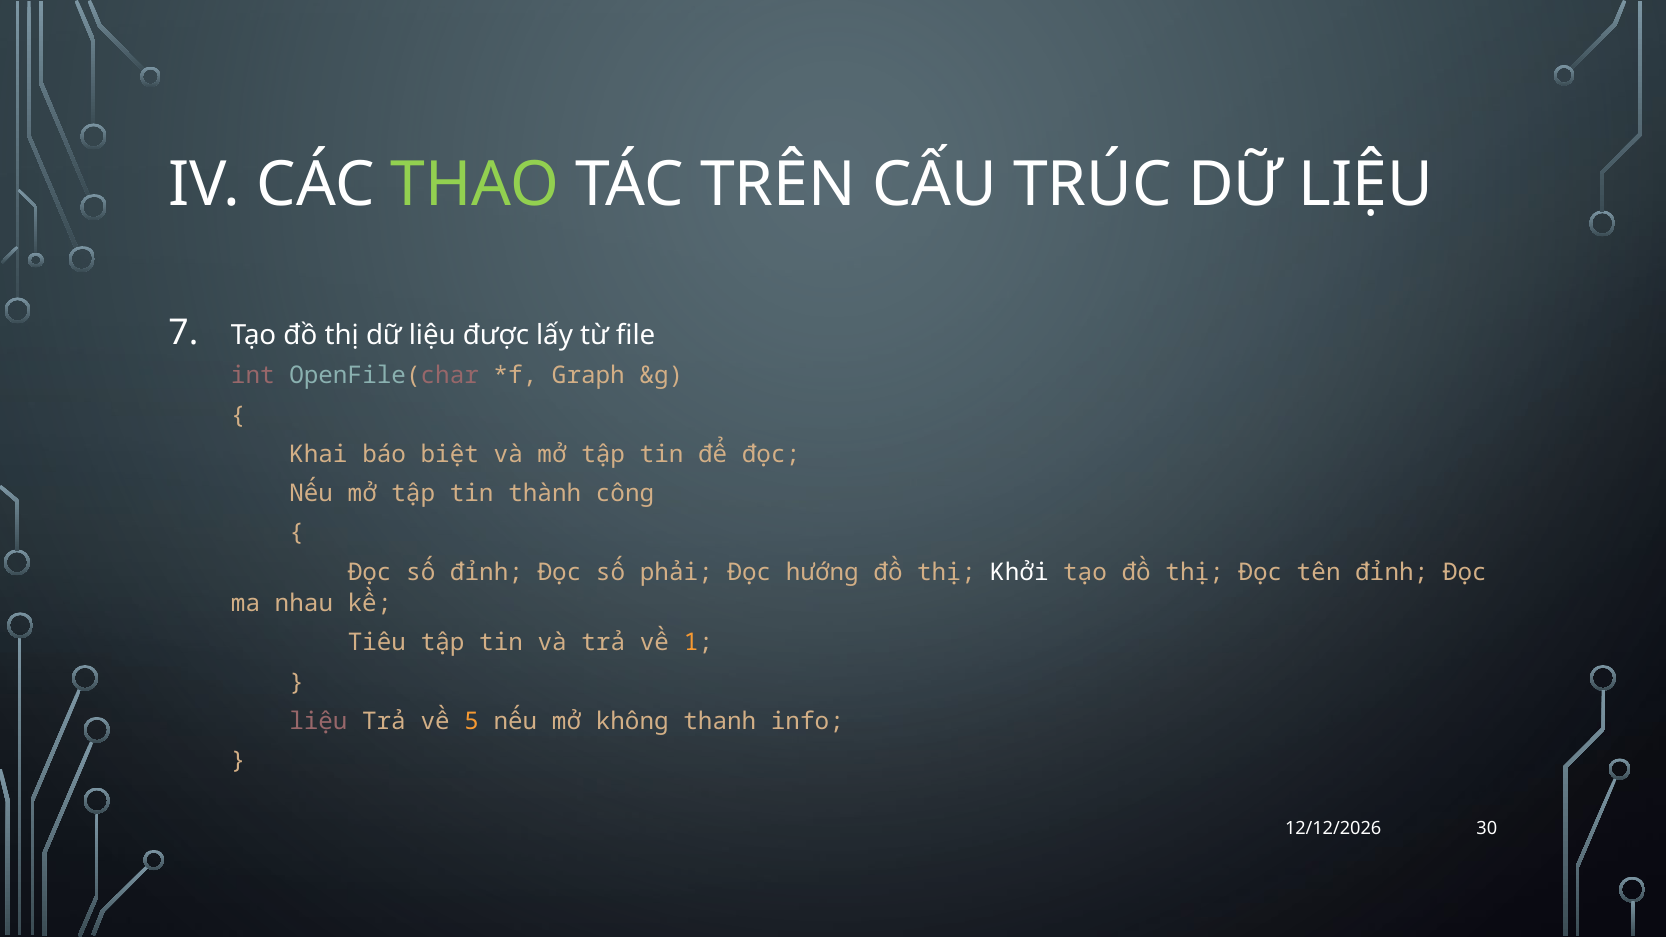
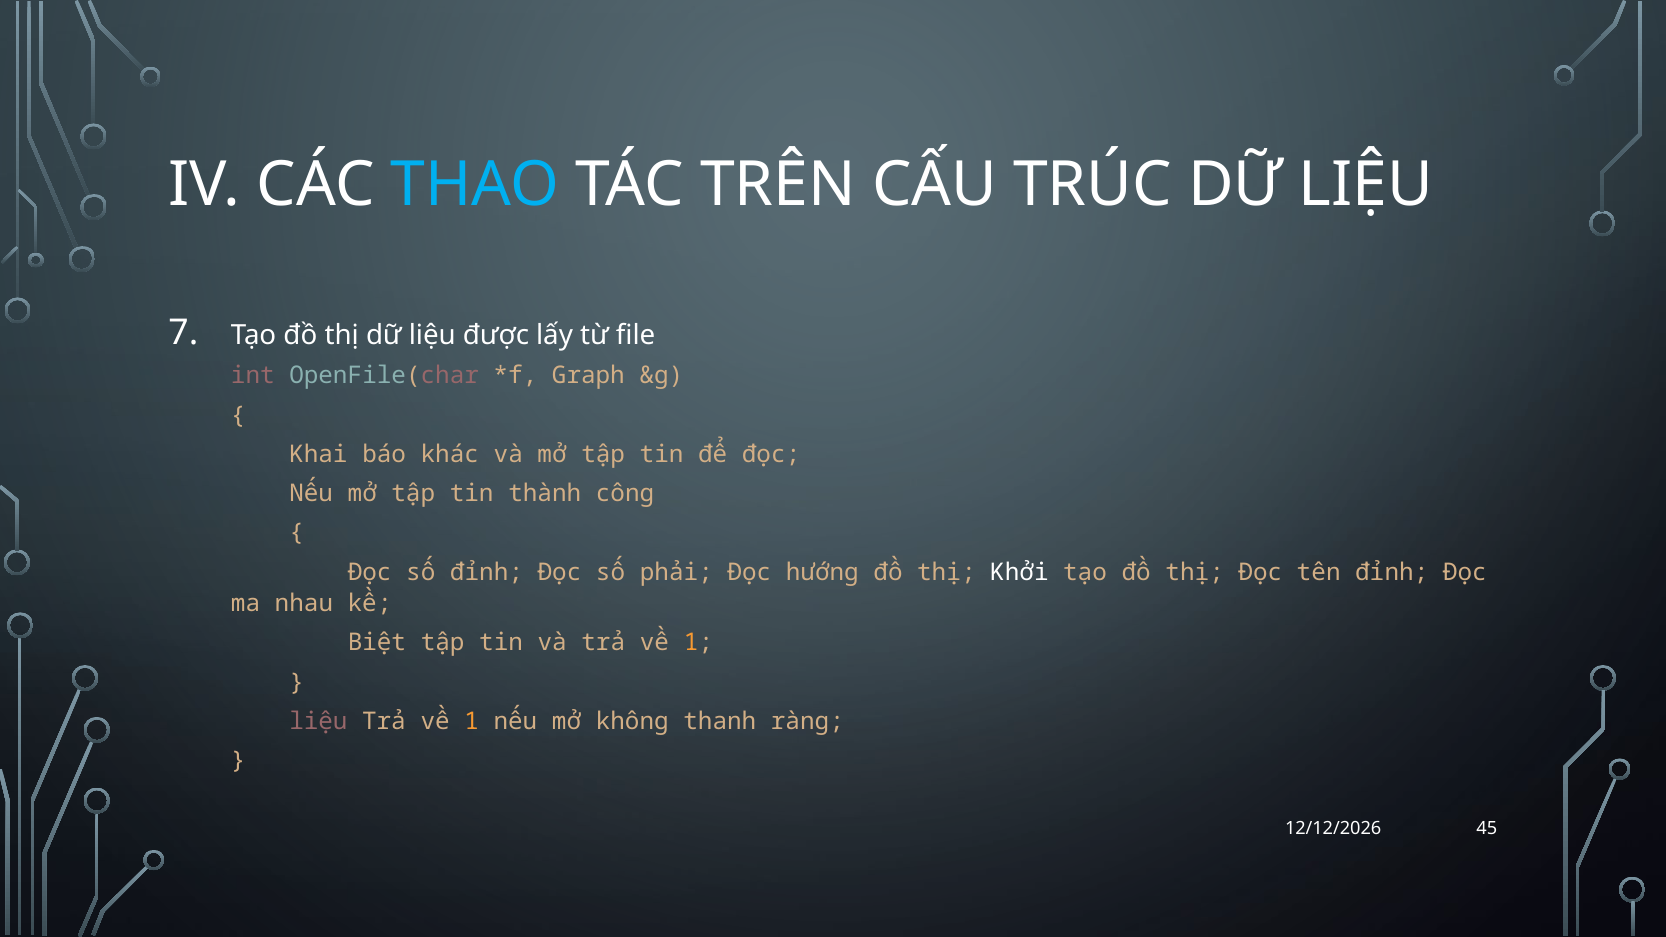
THAO colour: light green -> light blue (475, 185)
biệt: biệt -> khác (450, 454)
Tiêu: Tiêu -> Biệt (377, 643)
5: 5 -> 1 (472, 722)
info: info -> ràng (807, 722)
30: 30 -> 45 (1487, 829)
